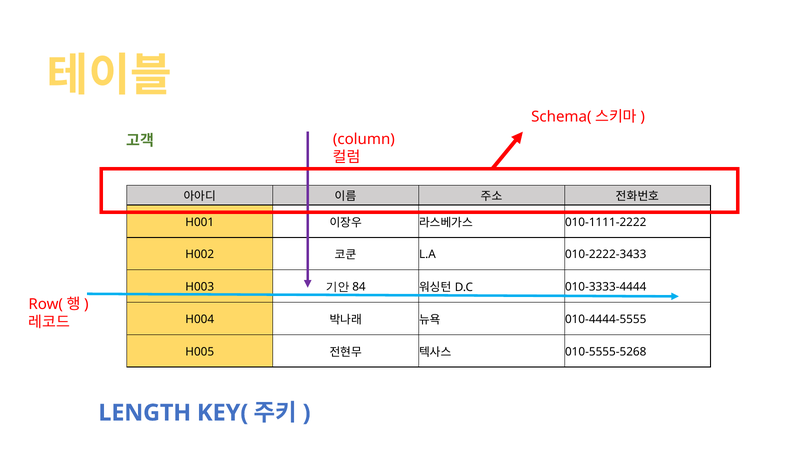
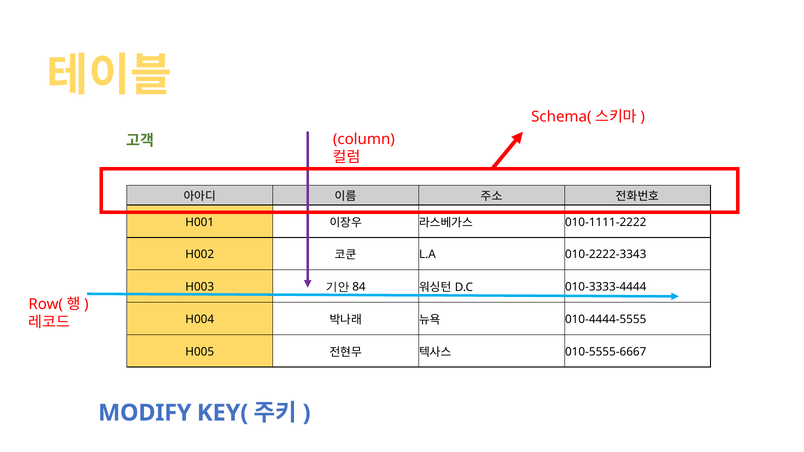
010-2222-3433: 010-2222-3433 -> 010-2222-3343 (606, 255)
010-5555-5268: 010-5555-5268 -> 010-5555-6667 (606, 352)
LENGTH: LENGTH -> MODIFY (145, 413)
